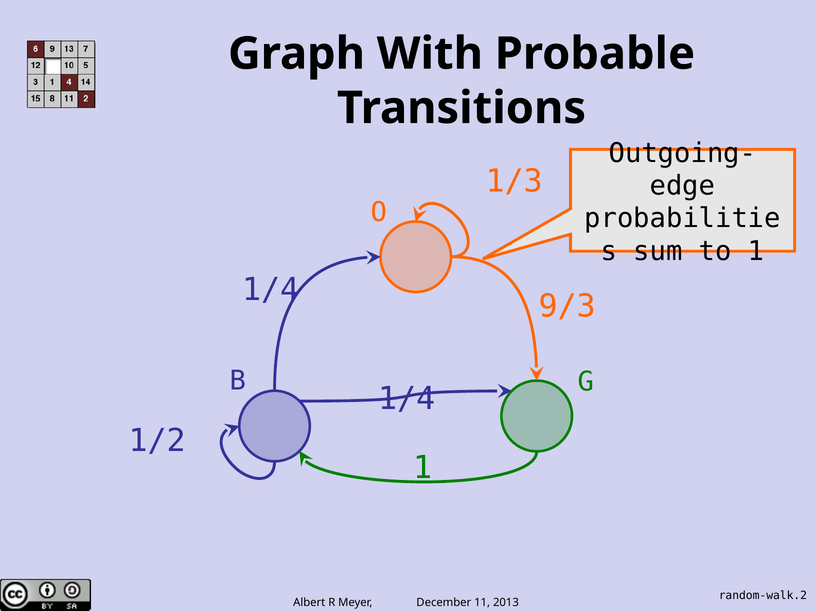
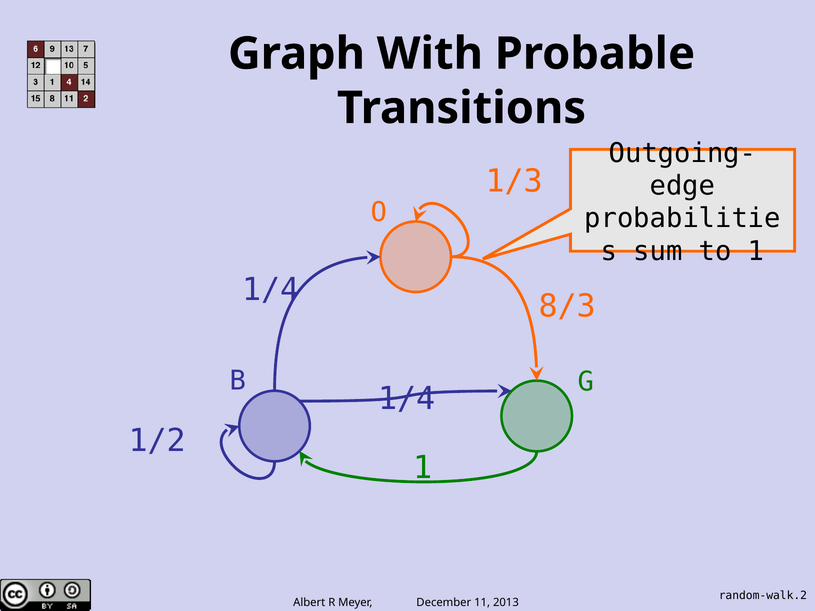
9/3: 9/3 -> 8/3 (567, 306)
